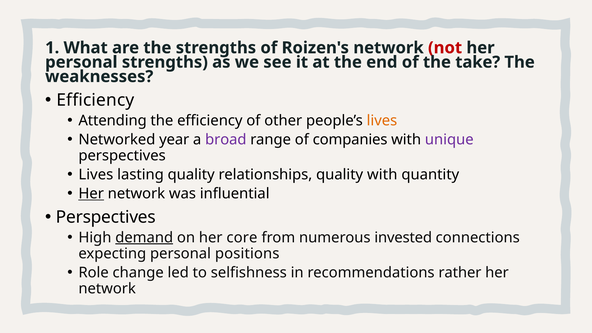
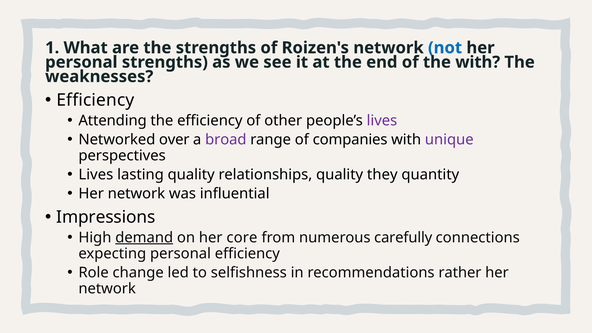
not colour: red -> blue (445, 48)
the take: take -> with (478, 62)
lives colour: orange -> purple (382, 120)
year: year -> over (174, 140)
quality with: with -> they (382, 175)
Her underline: present -> none (91, 194)
Perspectives: Perspectives -> Impressions (106, 217)
invested: invested -> carefully (403, 238)
personal positions: positions -> efficiency (247, 253)
